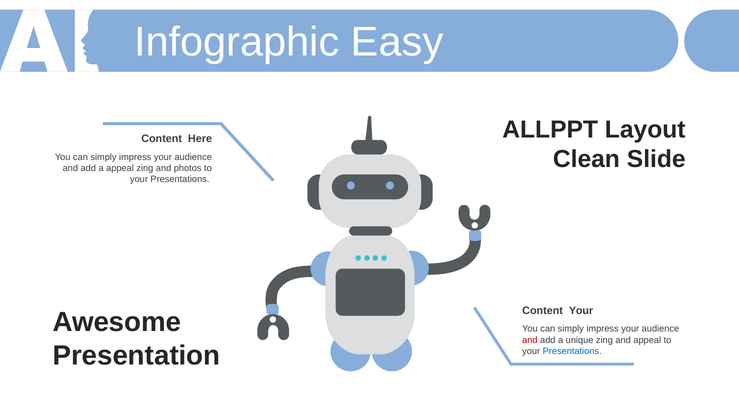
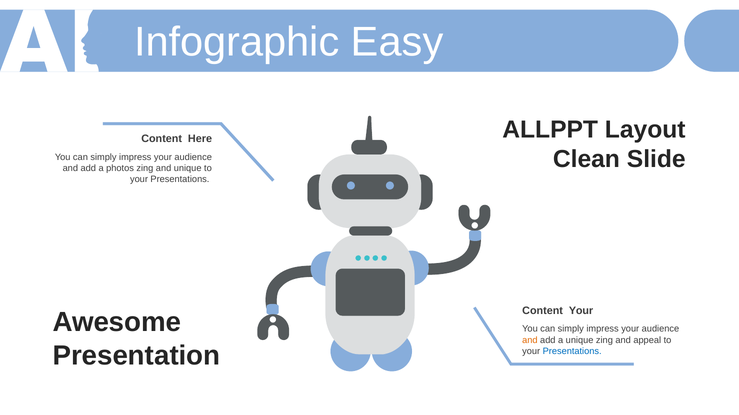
a appeal: appeal -> photos (120, 168)
and photos: photos -> unique (188, 168)
and colour: red -> orange (530, 341)
